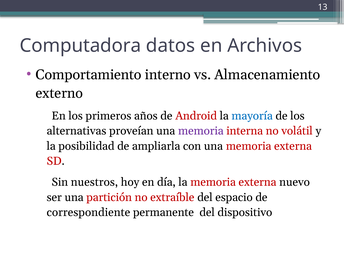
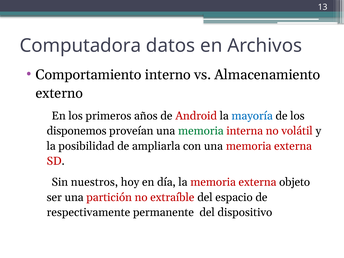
alternativas: alternativas -> disponemos (77, 131)
memoria colour: purple -> green (201, 131)
nuevo: nuevo -> objeto (295, 182)
correspondiente: correspondiente -> respectivamente (88, 212)
